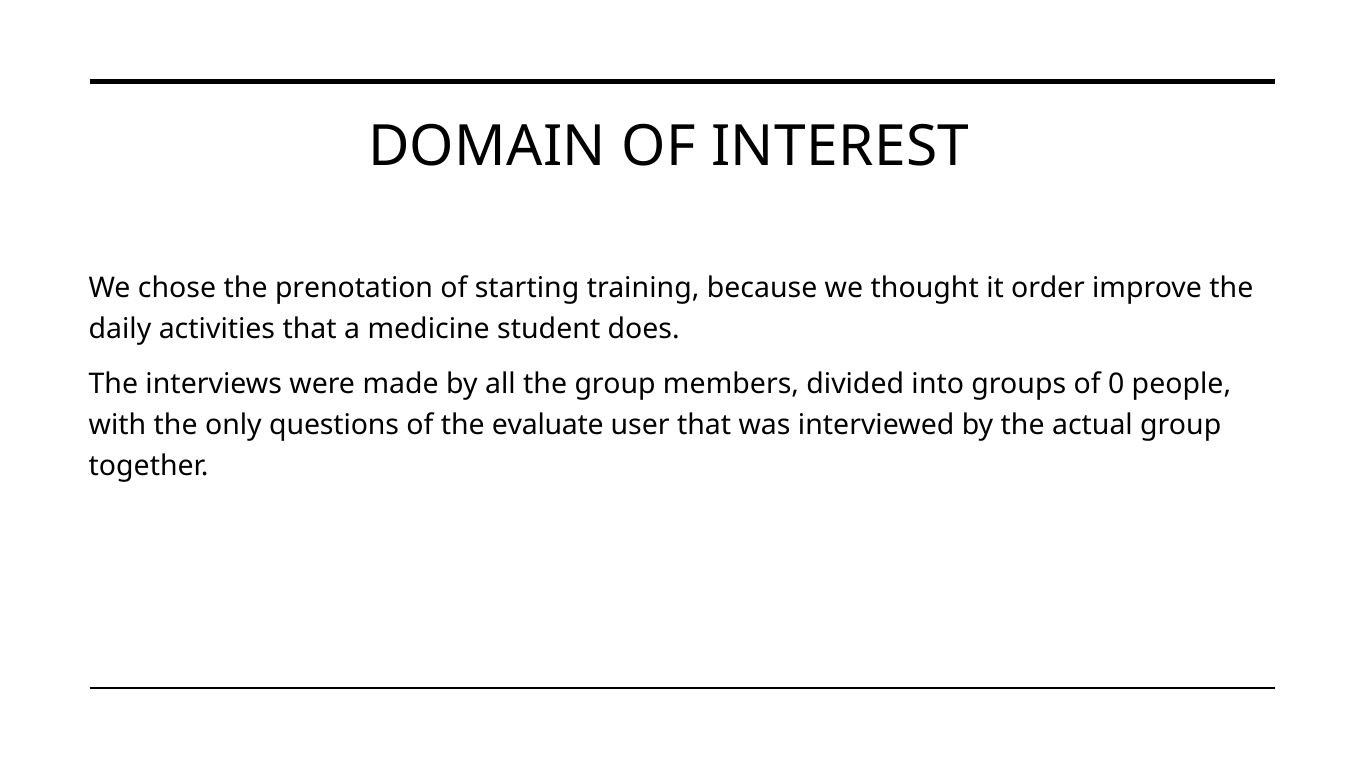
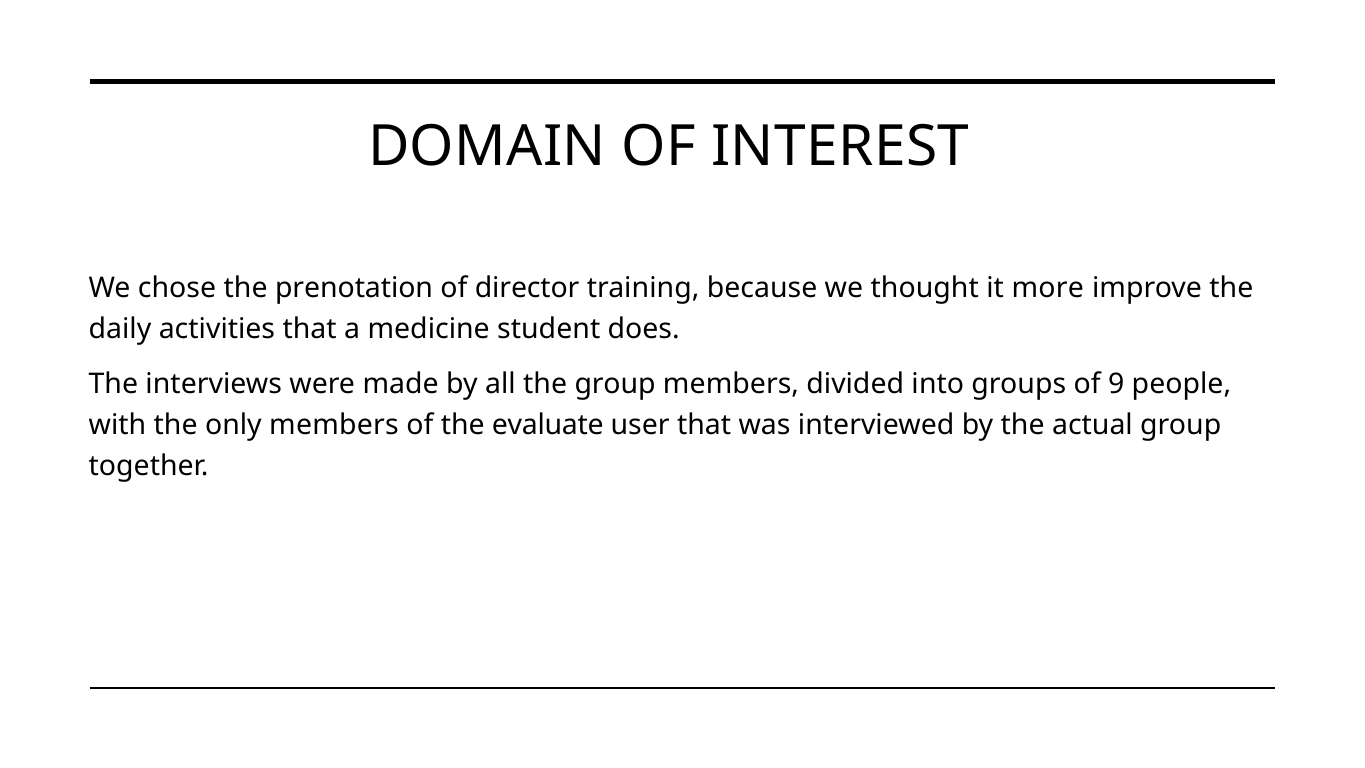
starting: starting -> director (527, 288)
order: order -> more (1048, 288)
0: 0 -> 9 (1116, 384)
only questions: questions -> members (334, 425)
